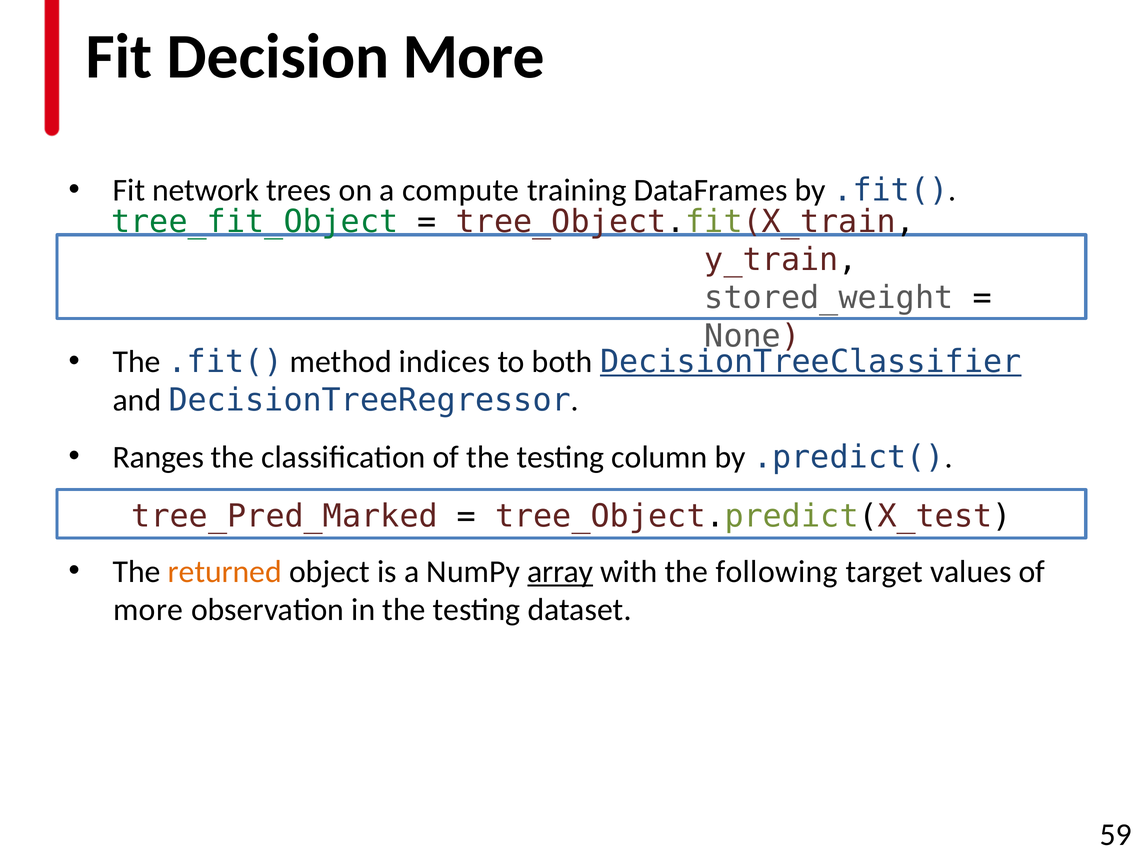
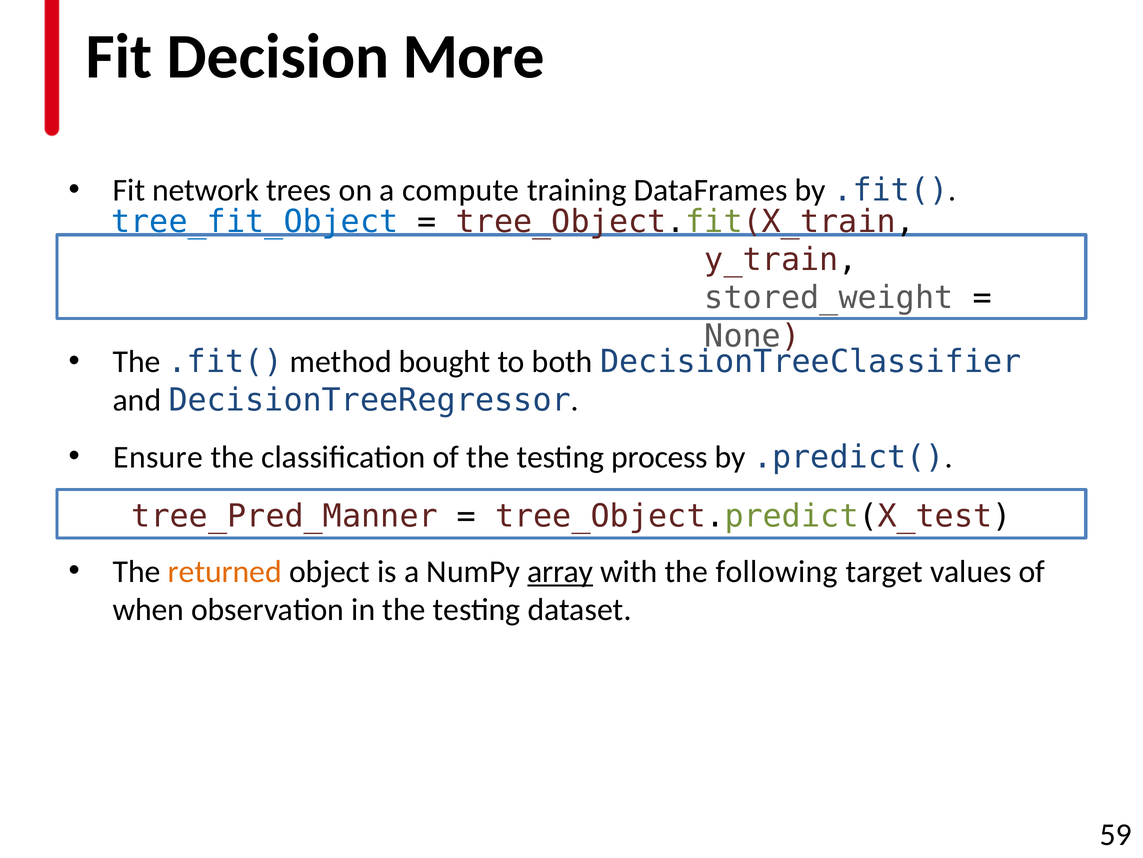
tree_fit_Object colour: green -> blue (255, 221)
indices: indices -> bought (445, 362)
DecisionTreeClassifier underline: present -> none (811, 362)
Ranges: Ranges -> Ensure (158, 457)
column: column -> process (660, 457)
tree_Pred_Marked: tree_Pred_Marked -> tree_Pred_Manner (285, 516)
more: more -> when (148, 609)
